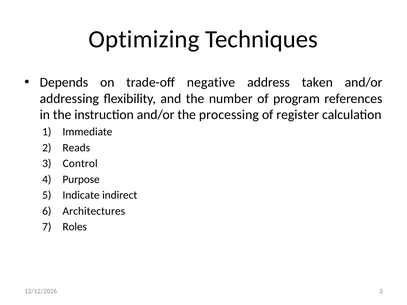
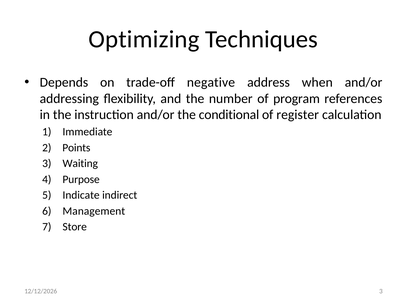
taken: taken -> when (317, 82)
processing: processing -> conditional (229, 115)
Reads: Reads -> Points (76, 148)
Control: Control -> Waiting (80, 164)
Architectures: Architectures -> Management (94, 211)
Roles: Roles -> Store (75, 227)
